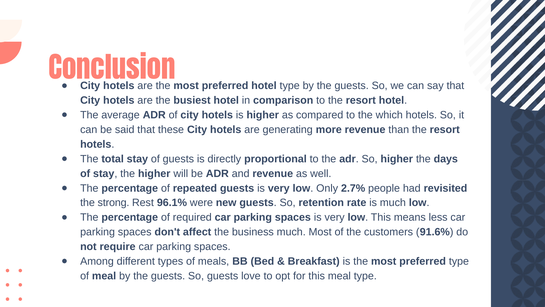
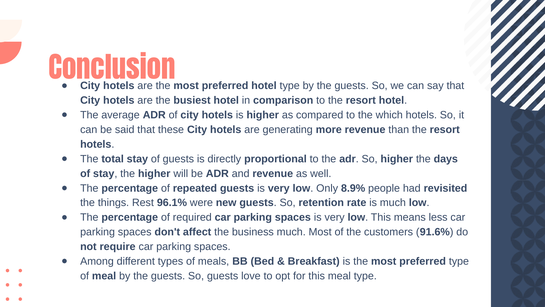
2.7%: 2.7% -> 8.9% (353, 188)
strong: strong -> things (113, 203)
